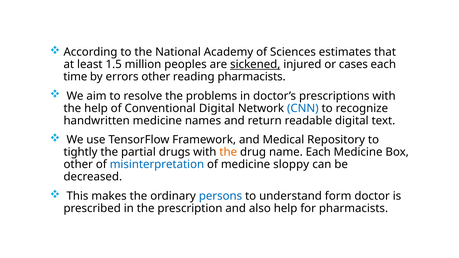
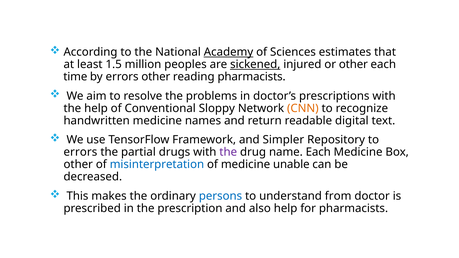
Academy underline: none -> present (229, 52)
or cases: cases -> other (353, 64)
Conventional Digital: Digital -> Sloppy (217, 108)
CNN colour: blue -> orange (303, 108)
Medical: Medical -> Simpler (283, 140)
tightly: tightly -> errors (80, 152)
the colour: orange -> purple (228, 152)
sloppy: sloppy -> unable (291, 165)
form: form -> from (338, 196)
